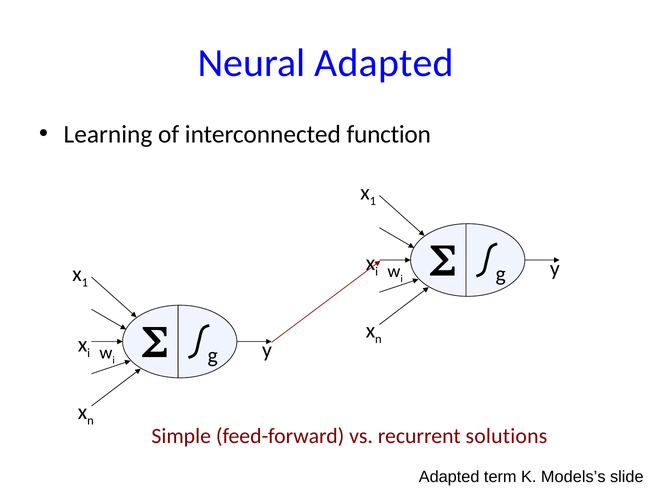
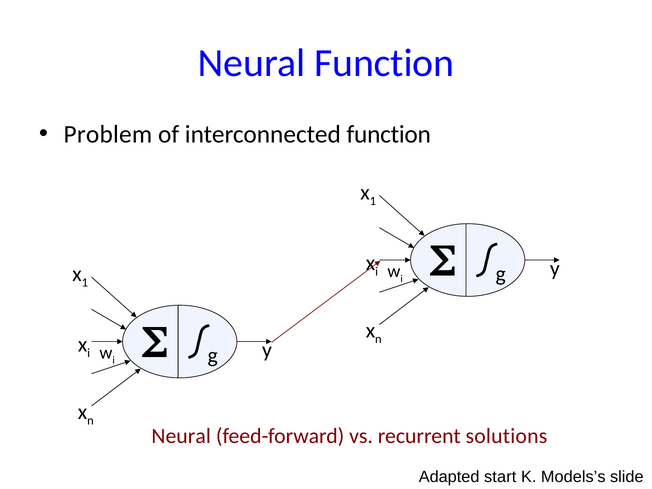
Neural Adapted: Adapted -> Function (384, 63)
Learning: Learning -> Problem (108, 134)
Simple: Simple -> Neural (181, 436)
term: term -> start (500, 477)
